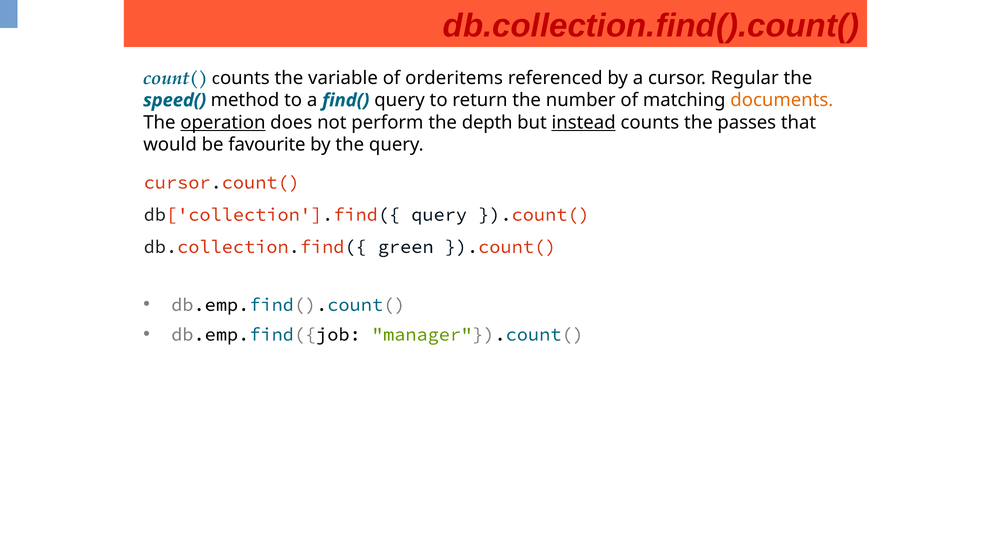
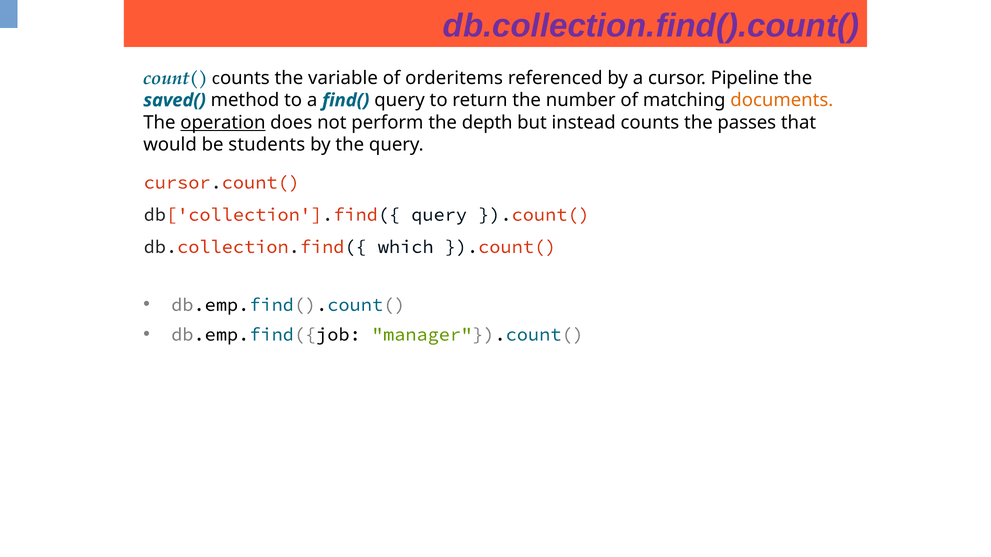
db.collection.find().count( colour: red -> purple (651, 26)
Regular: Regular -> Pipeline (745, 78)
speed(: speed( -> saved( (175, 100)
instead underline: present -> none (584, 123)
favourite: favourite -> students (267, 145)
green: green -> which (406, 247)
